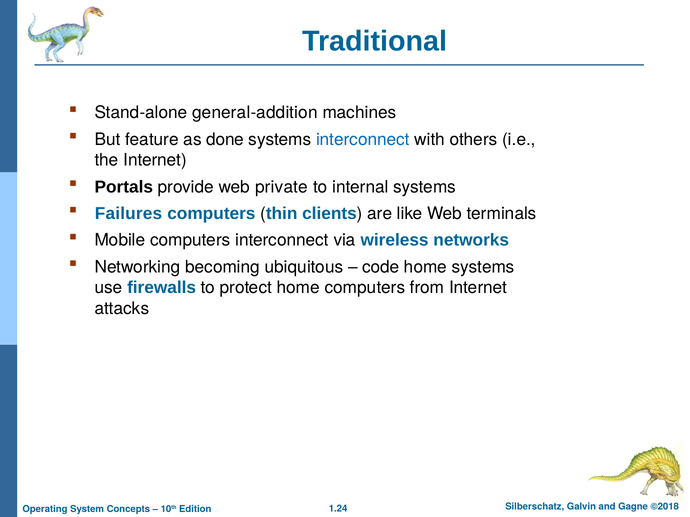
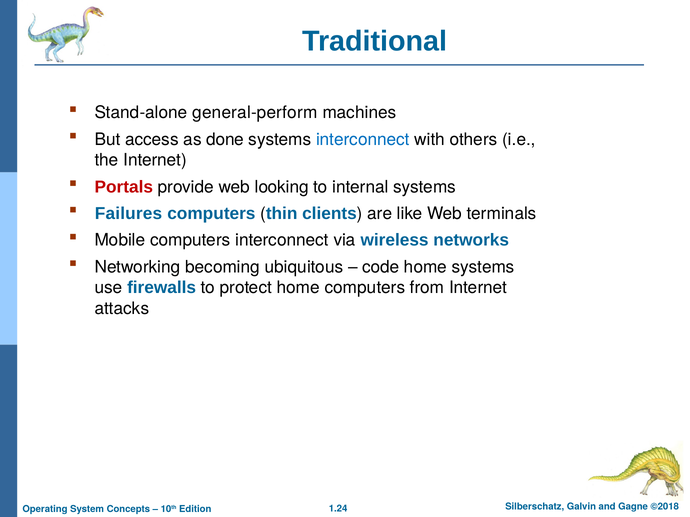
general-addition: general-addition -> general-perform (255, 113)
feature: feature -> access (152, 140)
Portals colour: black -> red (124, 187)
private: private -> looking (282, 187)
